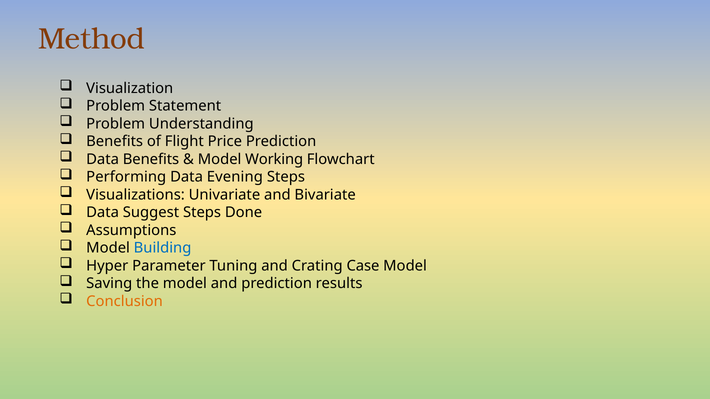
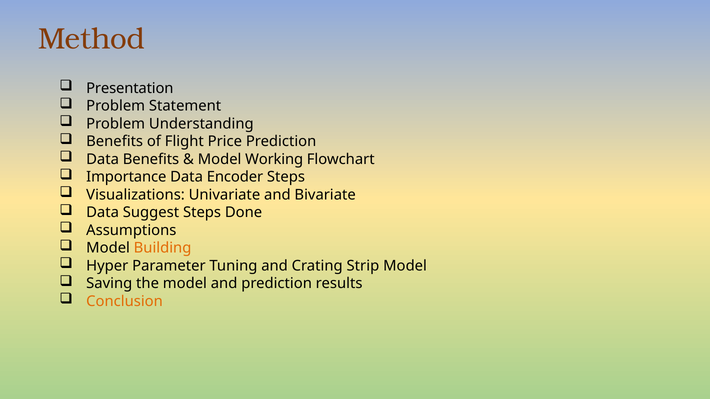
Visualization: Visualization -> Presentation (130, 88)
Performing: Performing -> Importance (126, 177)
Evening: Evening -> Encoder (235, 177)
Building colour: blue -> orange (163, 248)
Case: Case -> Strip (363, 266)
